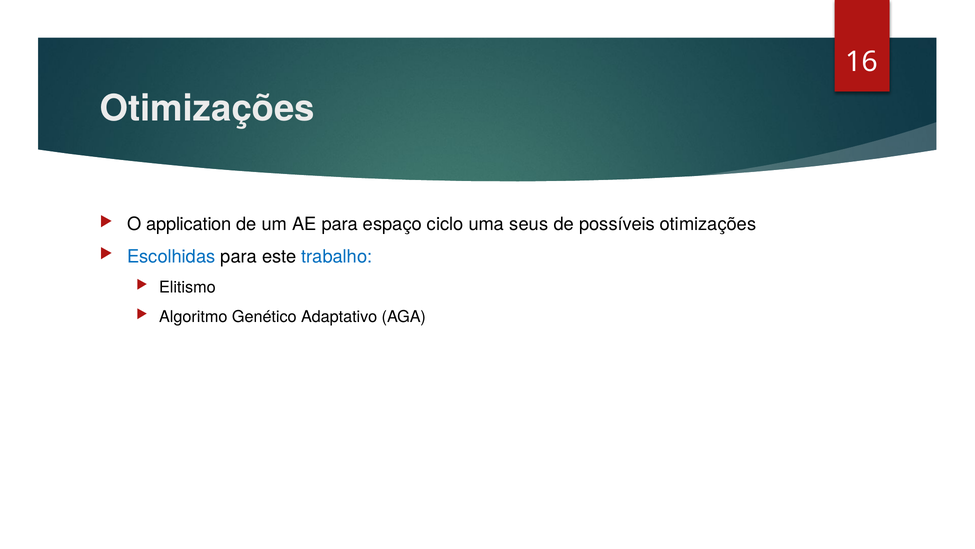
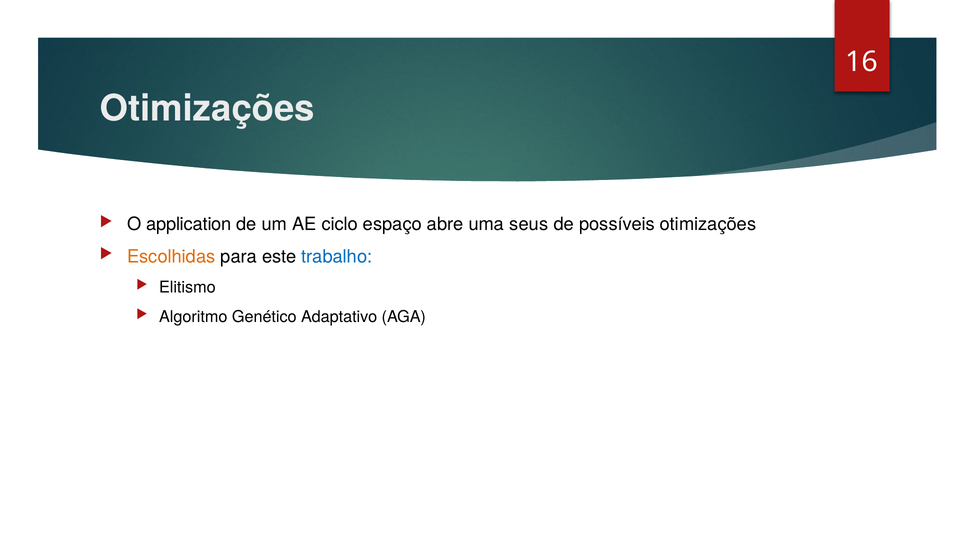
AE para: para -> ciclo (340, 224)
ciclo: ciclo -> abre (445, 224)
Escolhidas colour: blue -> orange (171, 256)
